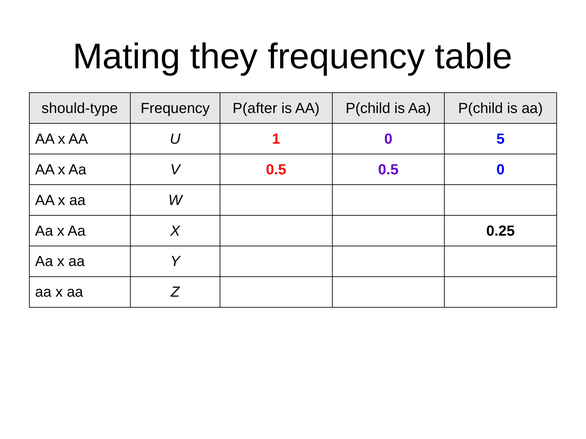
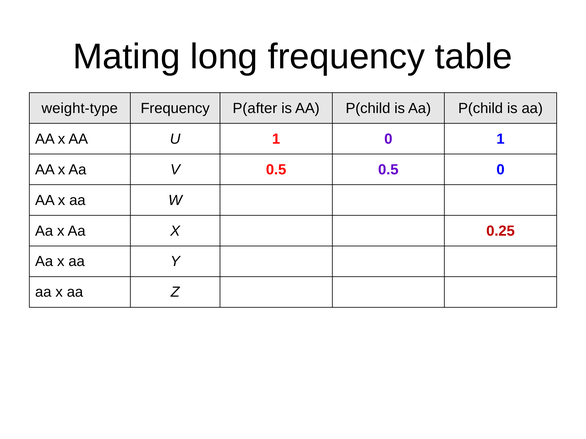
they: they -> long (224, 57)
should-type: should-type -> weight-type (80, 108)
1 0 5: 5 -> 1 (501, 139)
0.25 colour: black -> red (501, 231)
